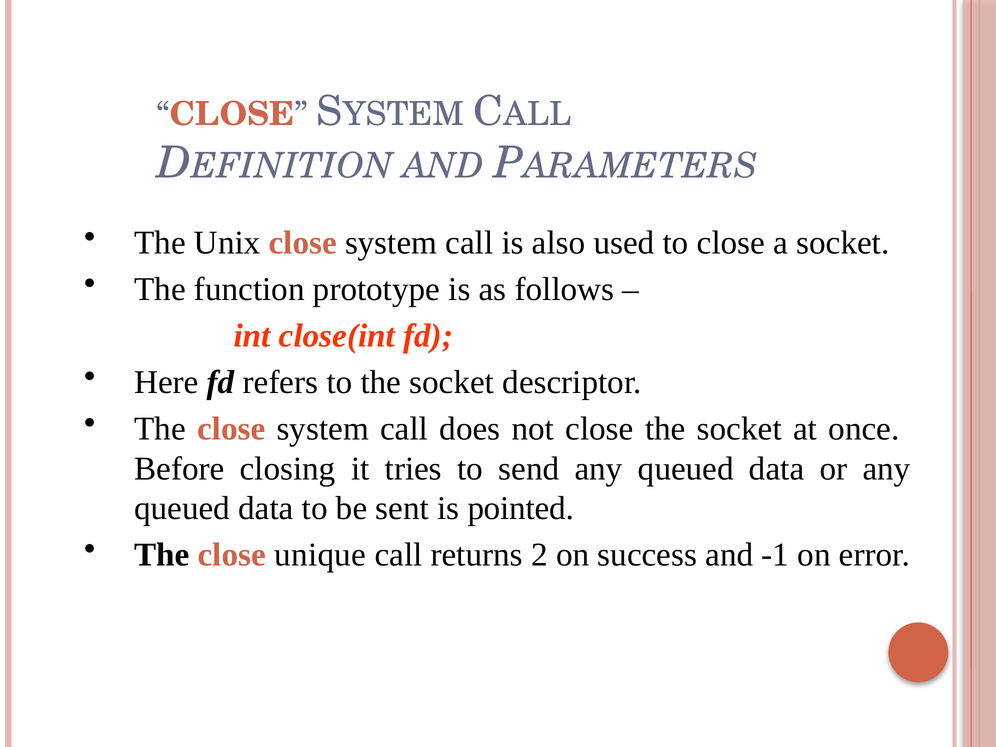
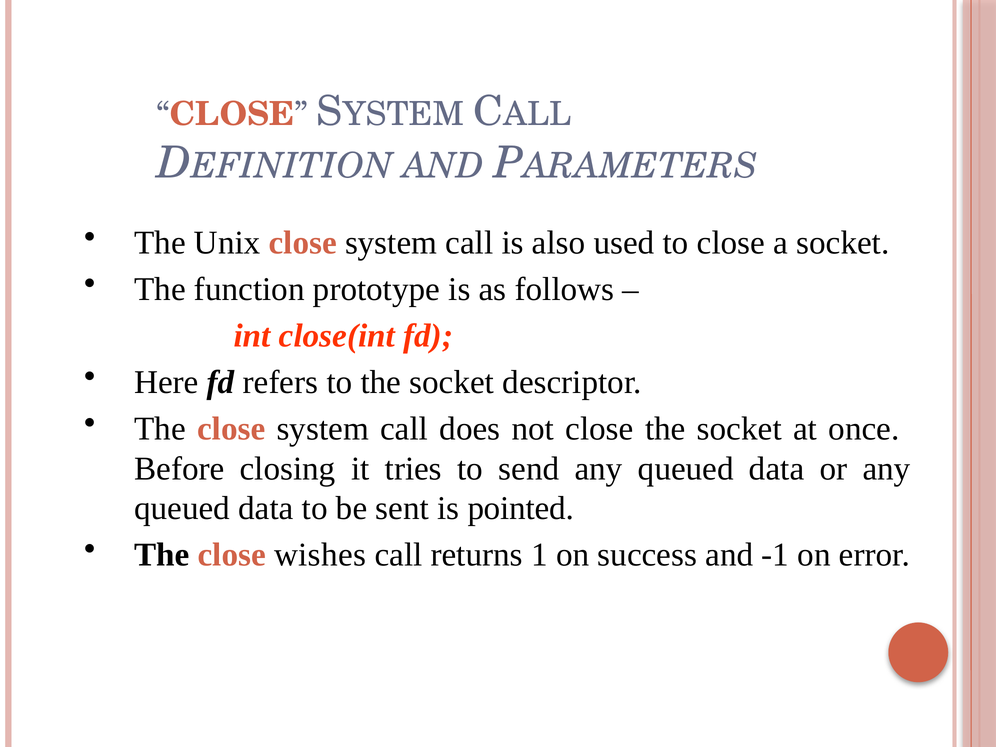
unique: unique -> wishes (320, 555)
2: 2 -> 1 (539, 555)
